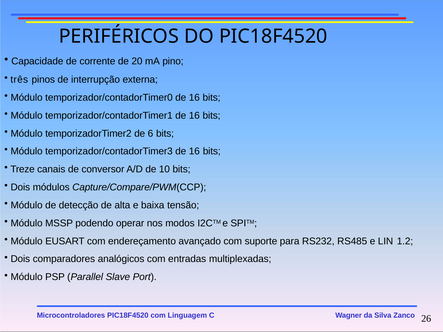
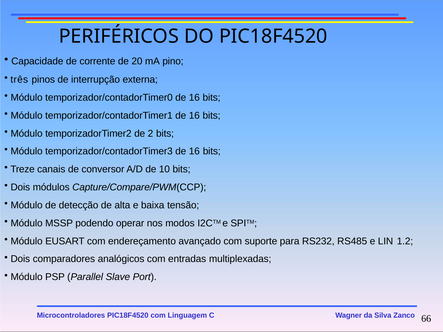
6: 6 -> 2 (150, 134)
26: 26 -> 66 (426, 319)
